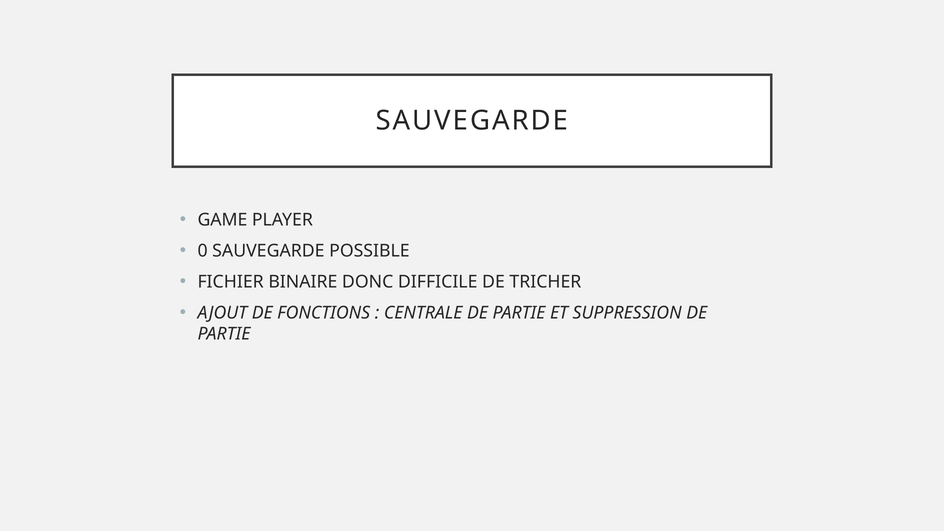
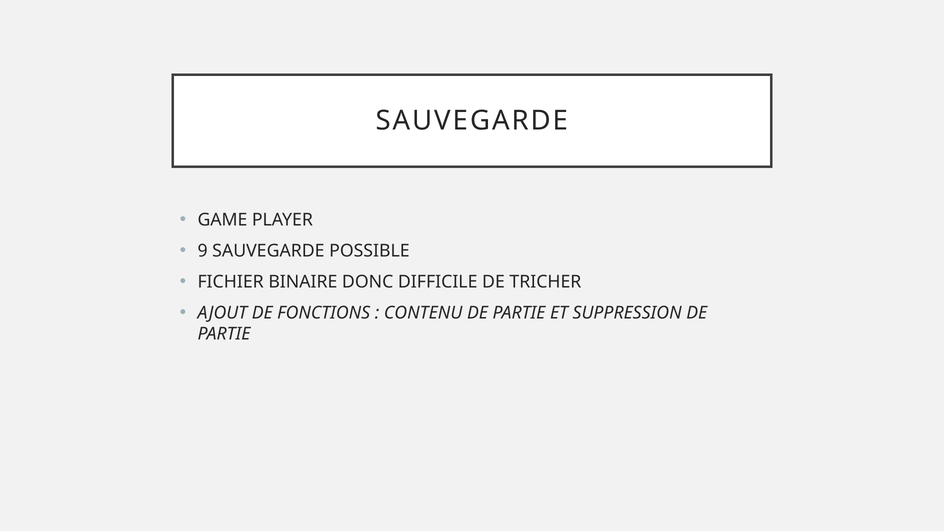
0: 0 -> 9 (203, 251)
CENTRALE: CENTRALE -> CONTENU (423, 313)
